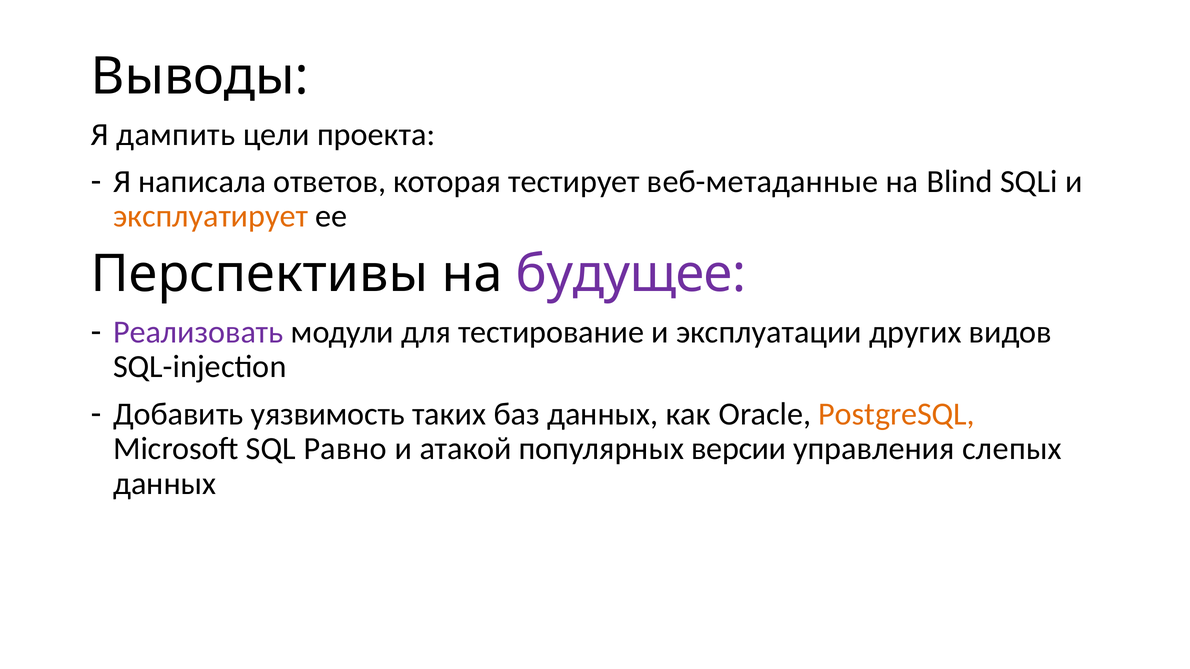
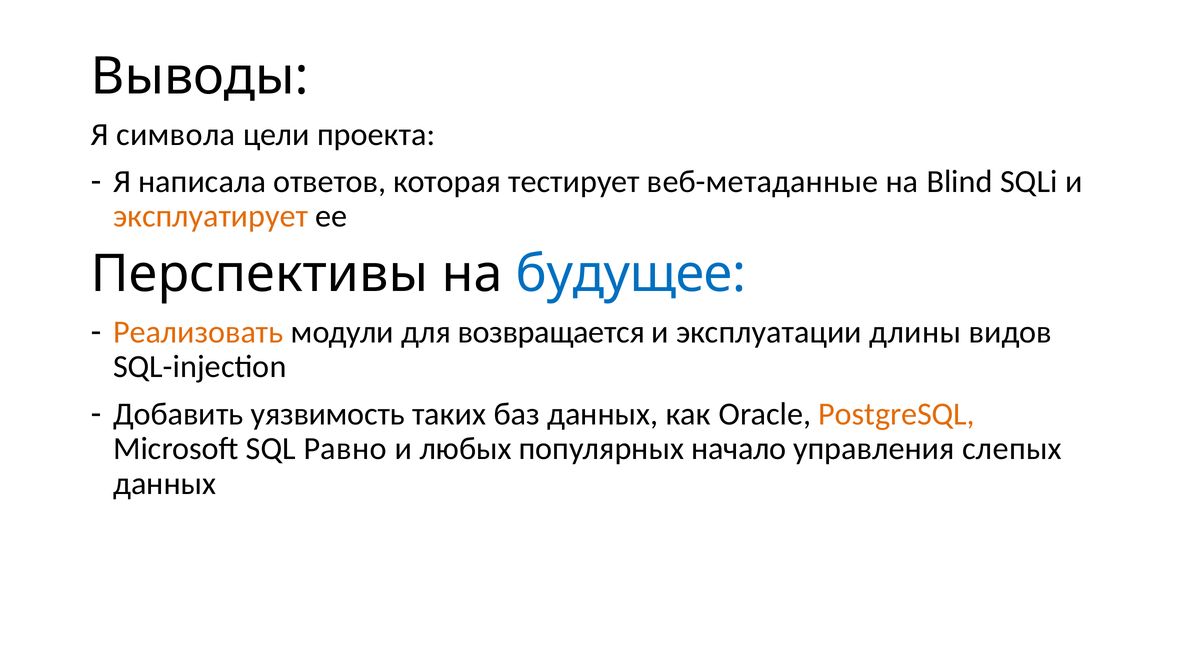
дампить: дампить -> символа (176, 134)
будущее colour: purple -> blue (631, 274)
Реализовать colour: purple -> orange (198, 332)
тестирование: тестирование -> возвращается (551, 332)
других: других -> длины (915, 332)
атакой: атакой -> любых (466, 449)
версии: версии -> начало (739, 449)
